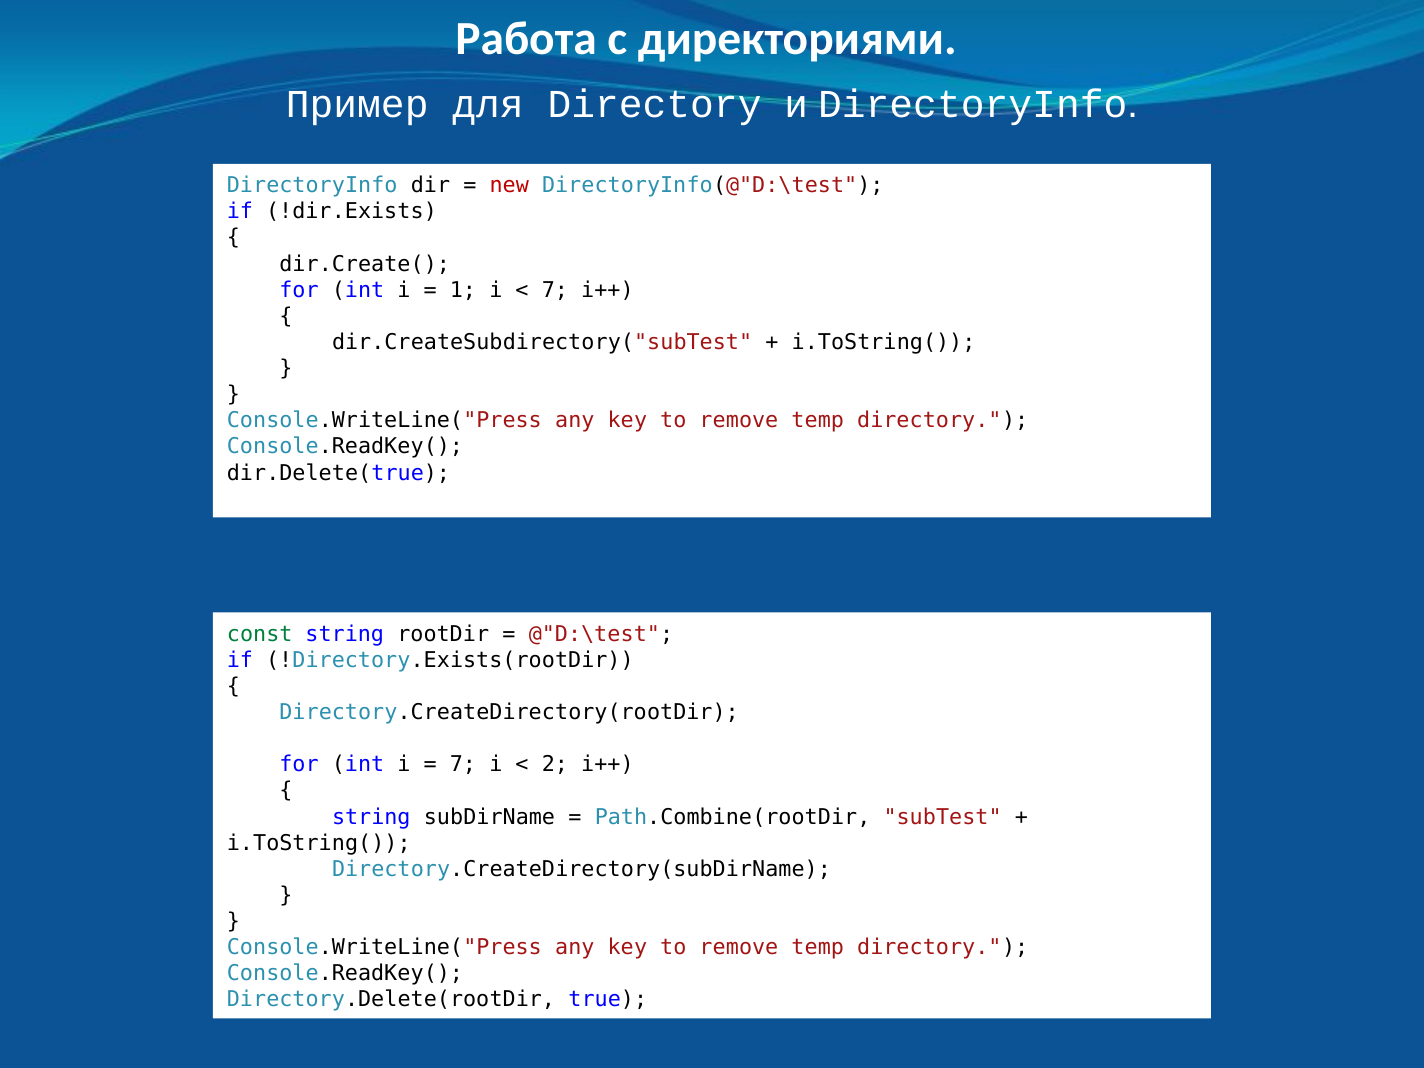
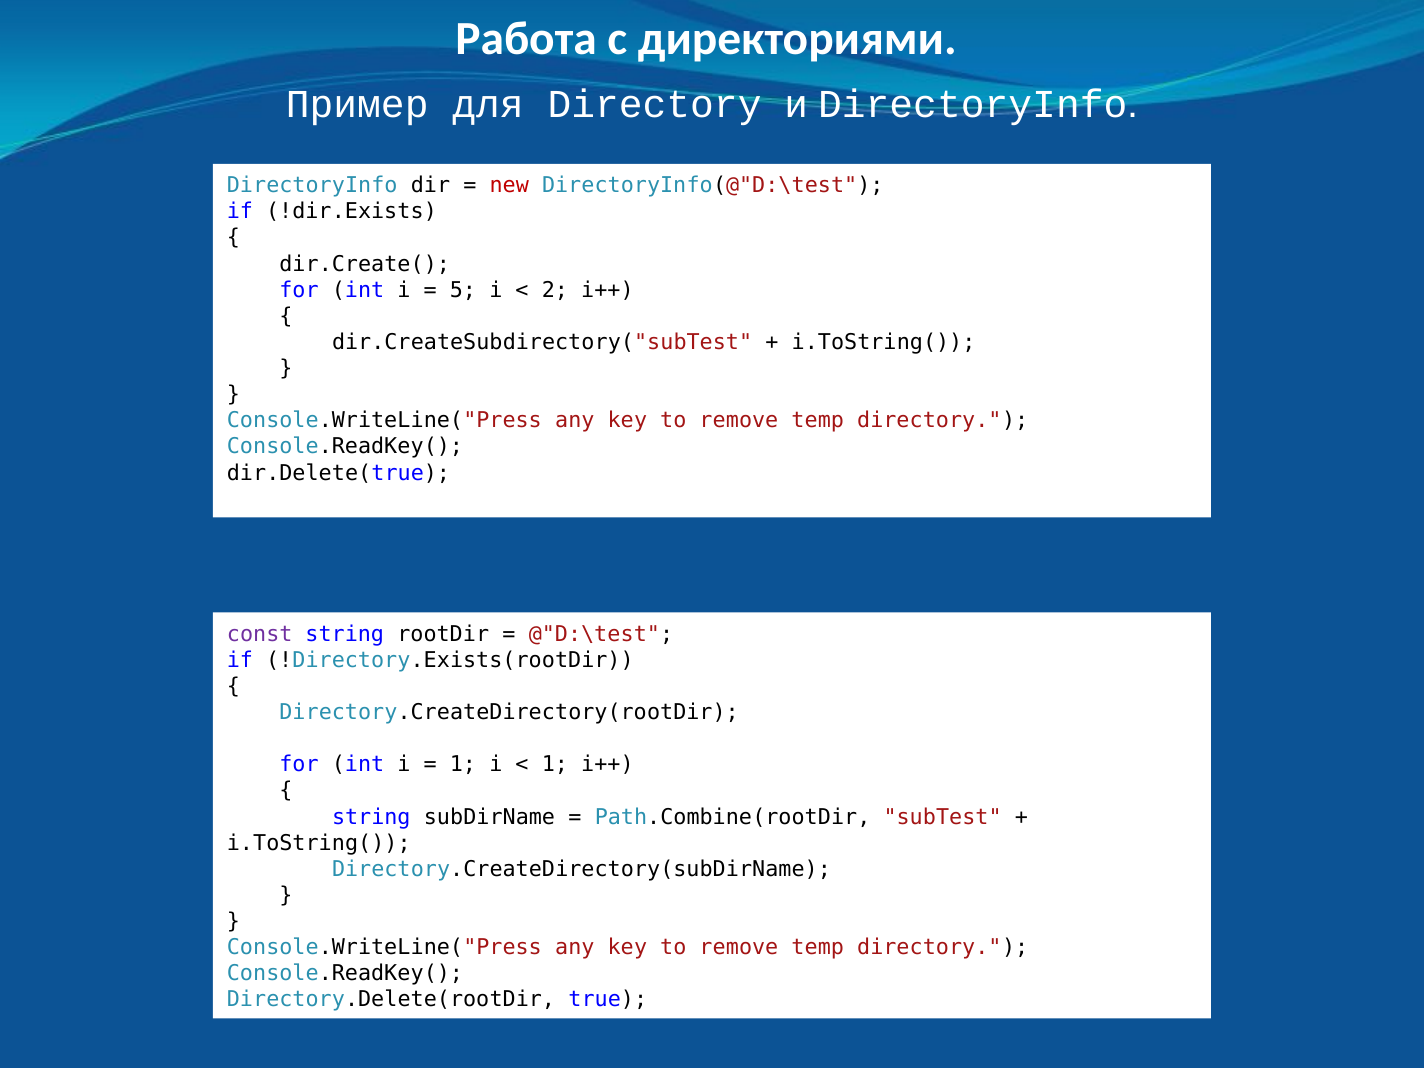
1: 1 -> 5 (463, 290)
7: 7 -> 2 (555, 290)
const colour: green -> purple (260, 634)
7: 7 -> 1 (463, 765)
2: 2 -> 1 (555, 765)
